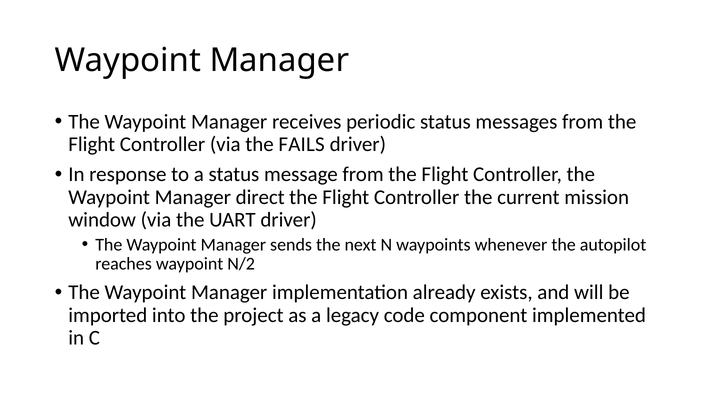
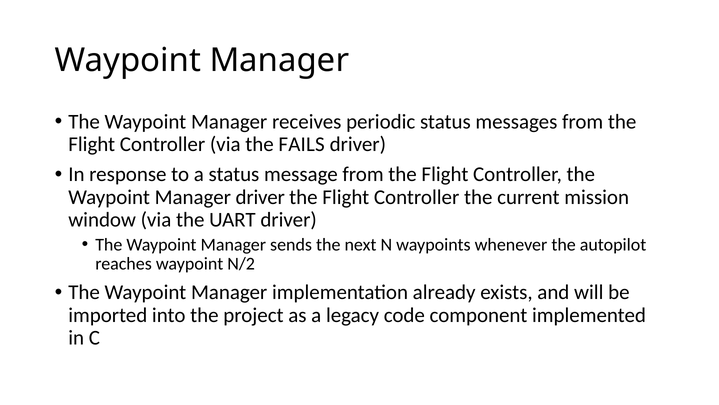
Manager direct: direct -> driver (260, 197)
